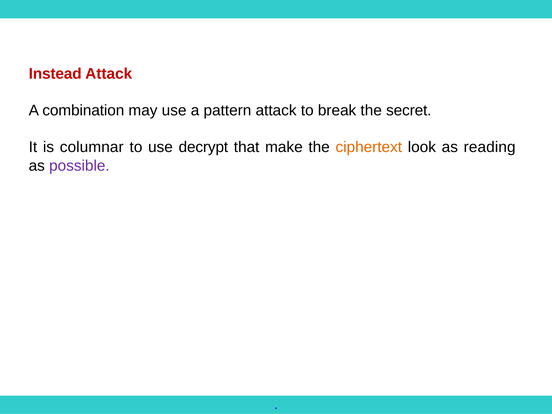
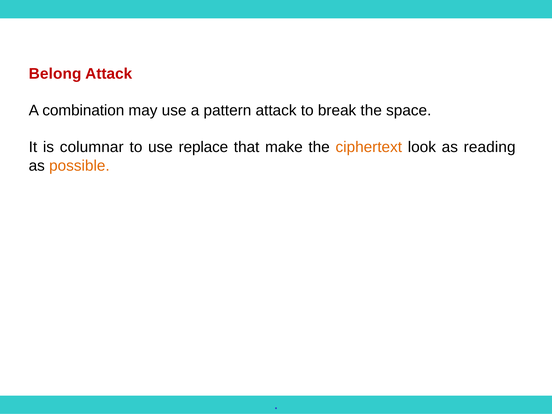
Instead: Instead -> Belong (55, 74)
secret: secret -> space (409, 110)
decrypt: decrypt -> replace (203, 147)
possible colour: purple -> orange (79, 166)
